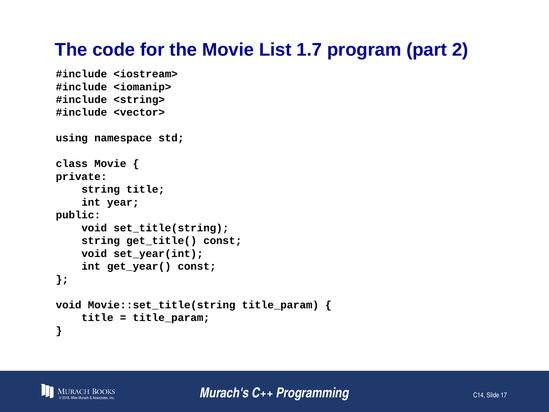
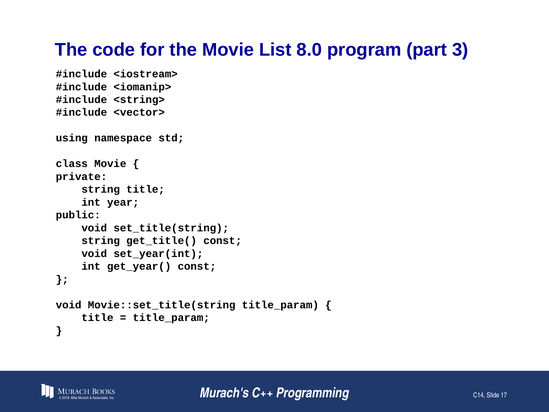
1.7: 1.7 -> 8.0 (309, 50)
2: 2 -> 3 (460, 50)
